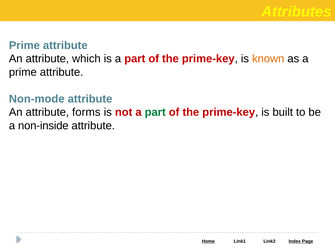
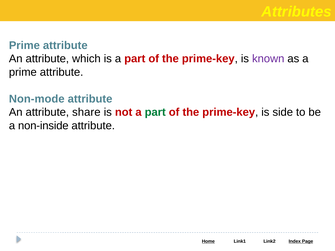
known colour: orange -> purple (268, 59)
forms: forms -> share (86, 112)
built: built -> side (283, 112)
